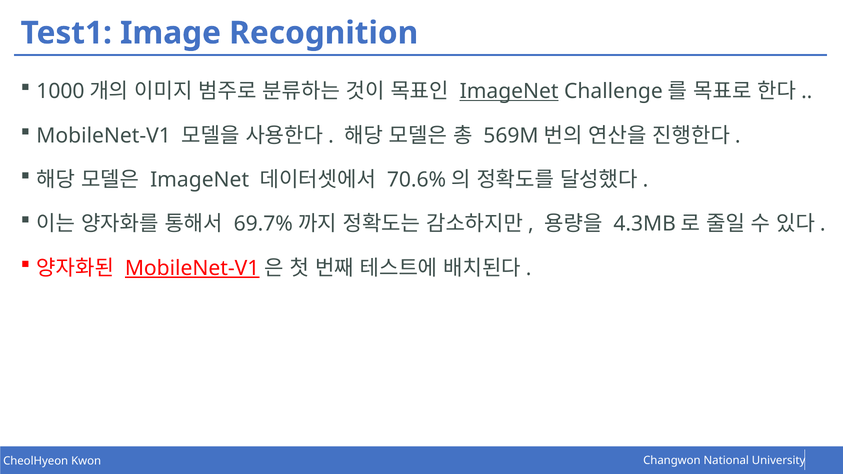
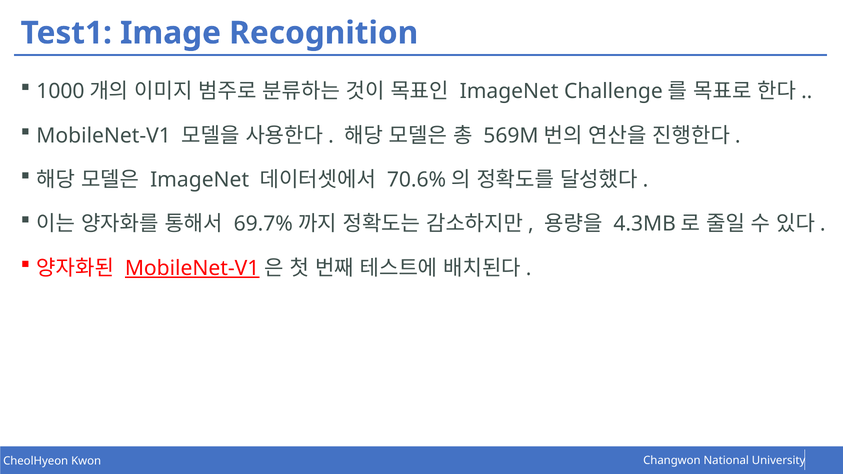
ImageNet underline: present -> none (509, 91)
